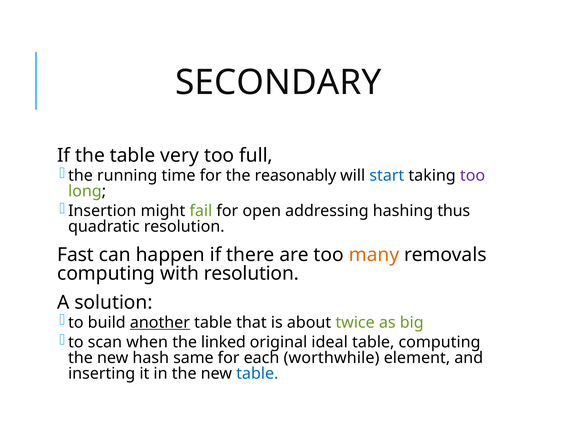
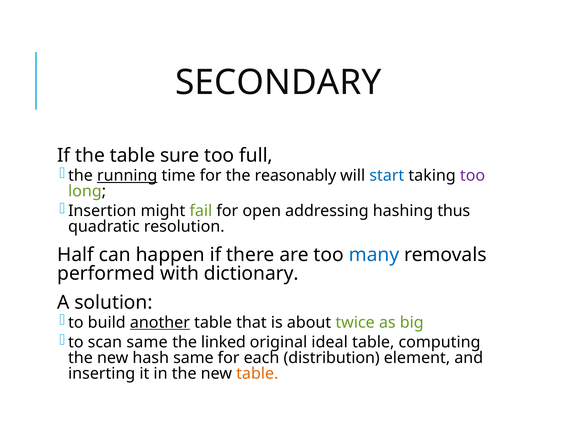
very: very -> sure (180, 156)
running underline: none -> present (127, 176)
Fast: Fast -> Half (75, 255)
many colour: orange -> blue (374, 255)
computing: computing -> performed (106, 274)
with resolution: resolution -> dictionary (251, 274)
scan when: when -> same (147, 343)
worthwhile: worthwhile -> distribution (332, 358)
table colour: blue -> orange (257, 374)
